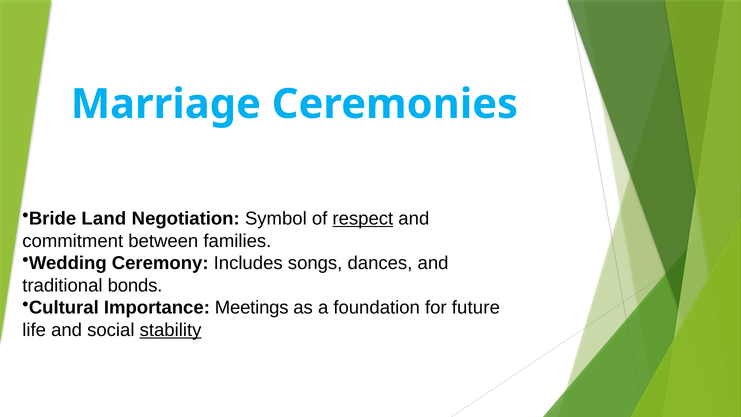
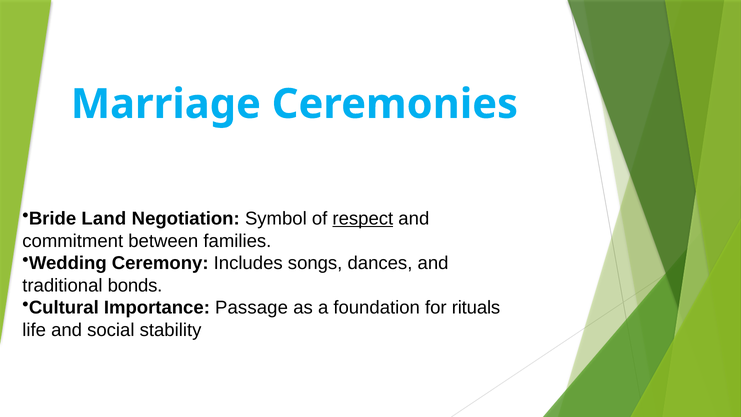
Meetings: Meetings -> Passage (252, 308)
future: future -> rituals (476, 308)
stability underline: present -> none (171, 330)
